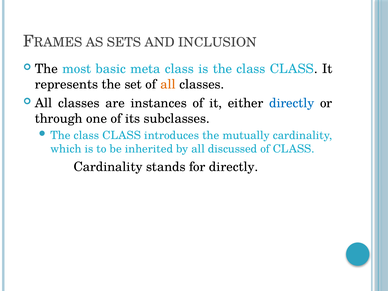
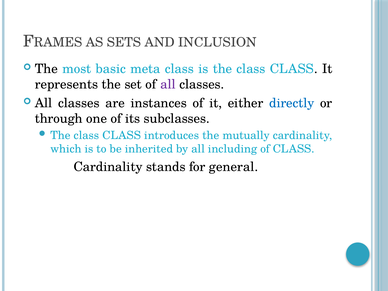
all colour: orange -> purple (168, 84)
discussed: discussed -> including (233, 149)
for directly: directly -> general (234, 167)
